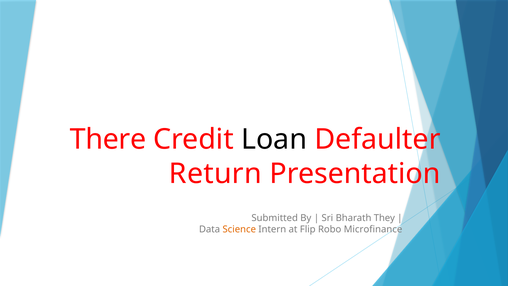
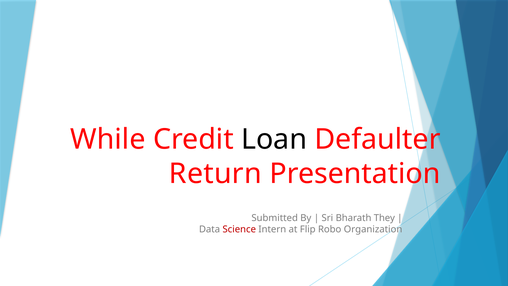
There: There -> While (108, 139)
Science colour: orange -> red (239, 229)
Microfinance: Microfinance -> Organization (373, 229)
